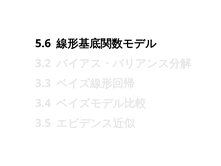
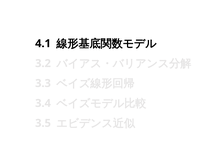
5.6: 5.6 -> 4.1 (43, 43)
